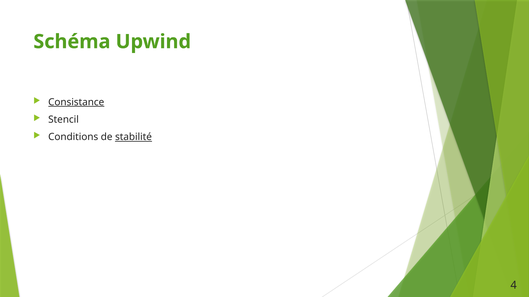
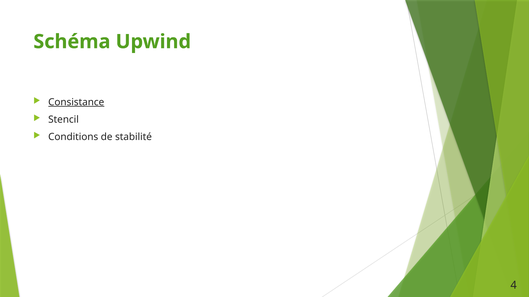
stabilité underline: present -> none (133, 137)
